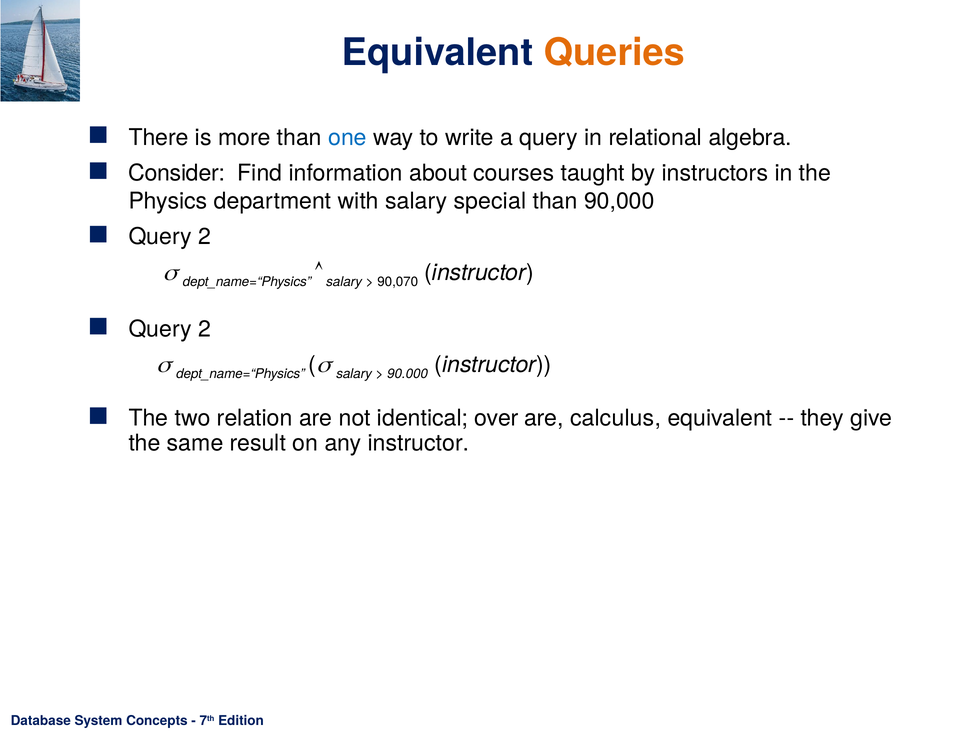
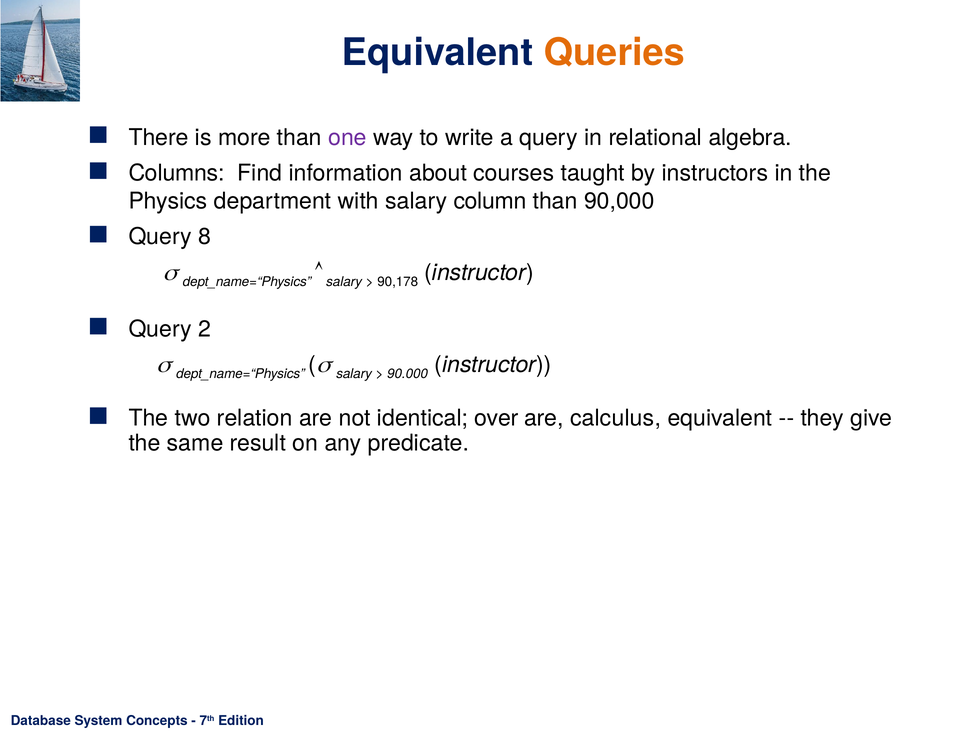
one colour: blue -> purple (347, 138)
Consider: Consider -> Columns (177, 173)
special: special -> column (490, 201)
2: 2 -> 8 (205, 237)
90,070: 90,070 -> 90,178 (398, 282)
any instructor: instructor -> predicate (418, 443)
